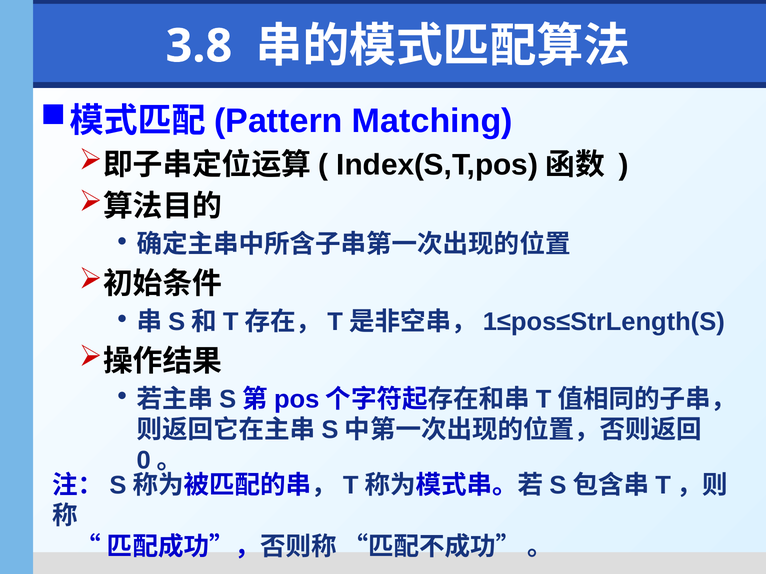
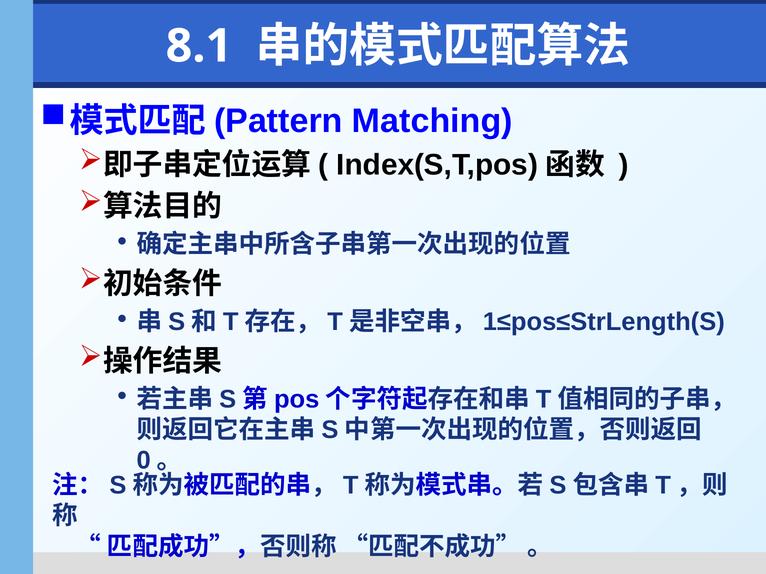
3.8: 3.8 -> 8.1 (199, 46)
